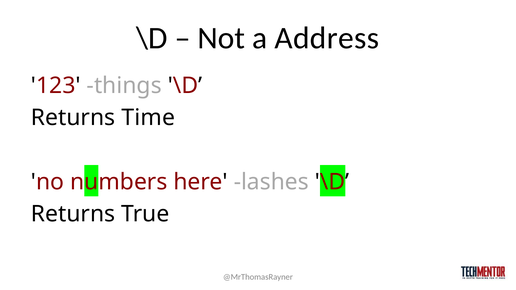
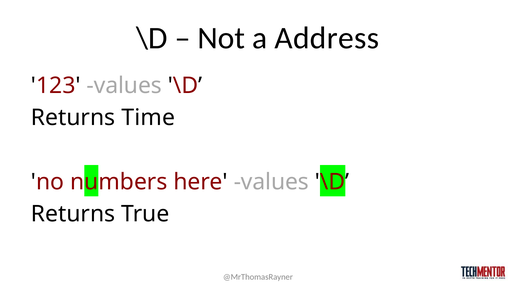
123 things: things -> values (124, 86)
here lashes: lashes -> values (271, 182)
